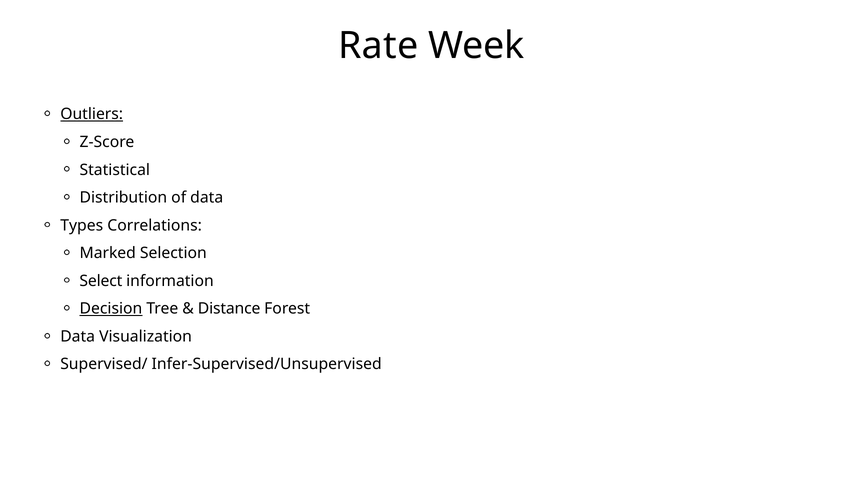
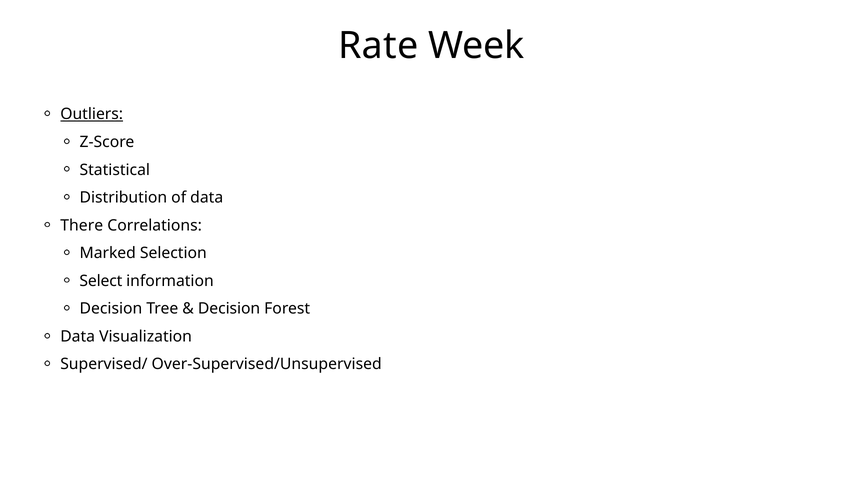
Types: Types -> There (82, 225)
Decision underline: present -> none (111, 309)
Distance: Distance -> Decision (229, 309)
Infer-Supervised/Unsupervised: Infer-Supervised/Unsupervised -> Over-Supervised/Unsupervised (267, 364)
